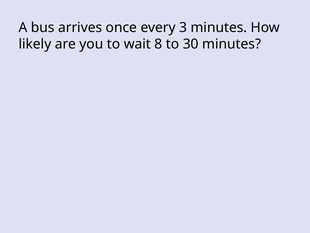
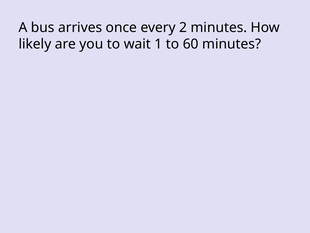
3: 3 -> 2 (183, 27)
8: 8 -> 1 (158, 44)
30: 30 -> 60 (191, 44)
